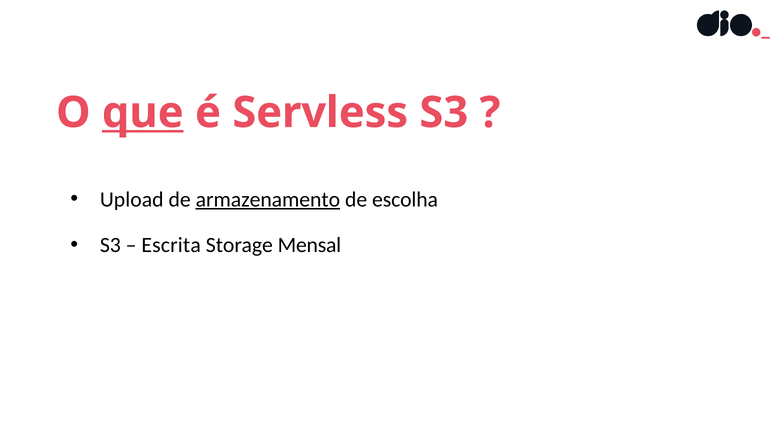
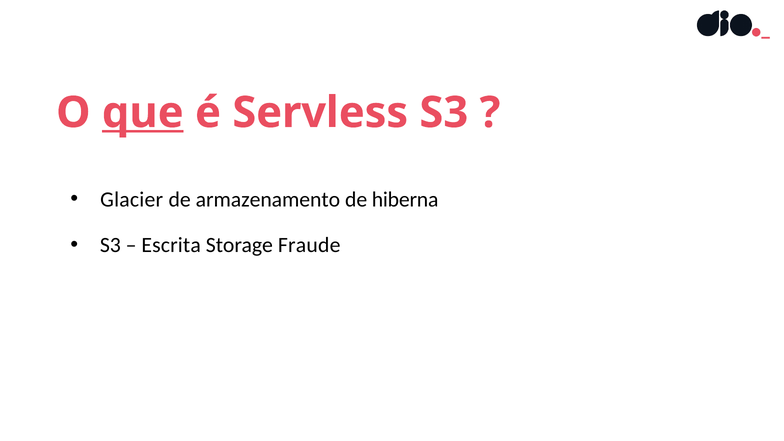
Upload: Upload -> Glacier (132, 199)
armazenamento underline: present -> none (268, 199)
escolha: escolha -> hiberna (405, 199)
Mensal: Mensal -> Fraude (309, 245)
